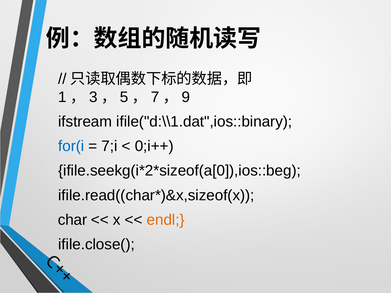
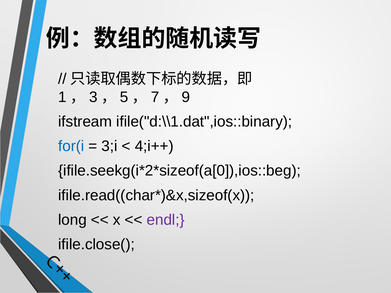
7;i: 7;i -> 3;i (109, 146)
0;i++: 0;i++ -> 4;i++ (154, 146)
char: char -> long (72, 220)
endl colour: orange -> purple (166, 220)
